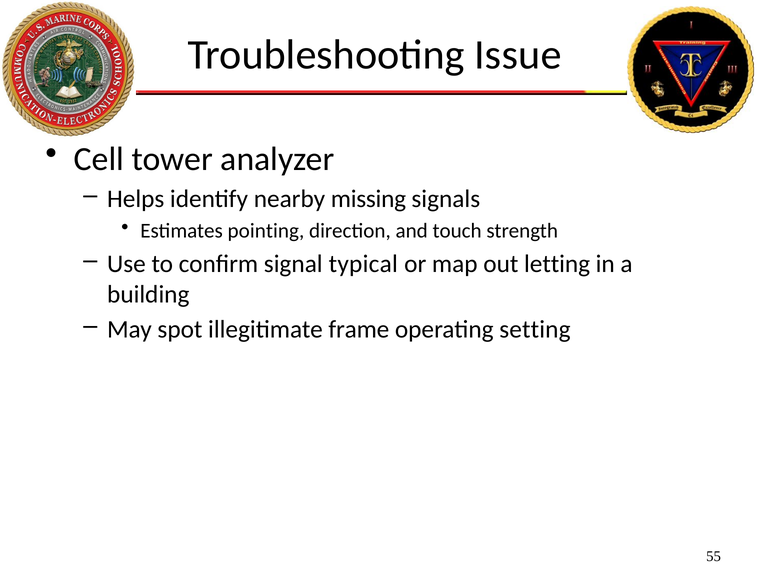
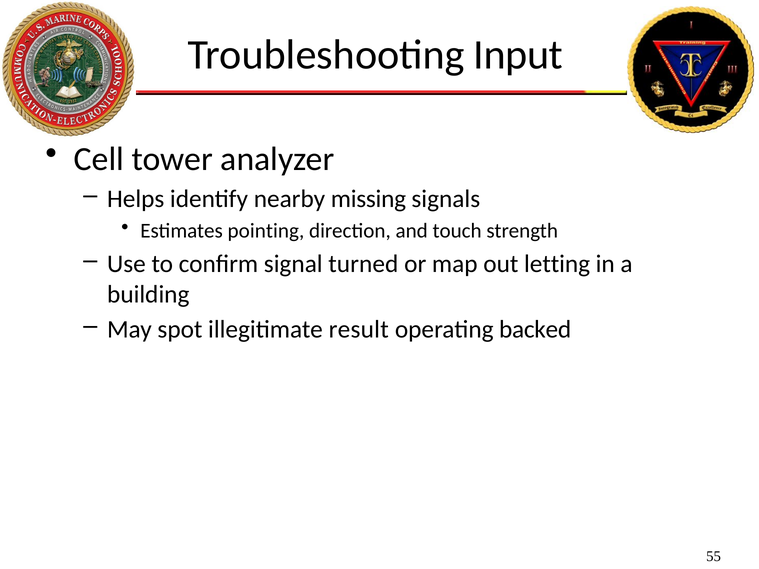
Issue: Issue -> Input (518, 55)
typical: typical -> turned (363, 264)
frame: frame -> result (359, 330)
setting: setting -> backed (535, 330)
